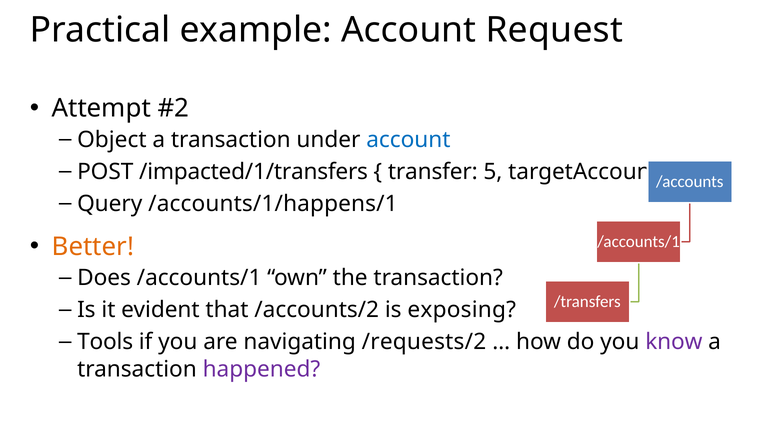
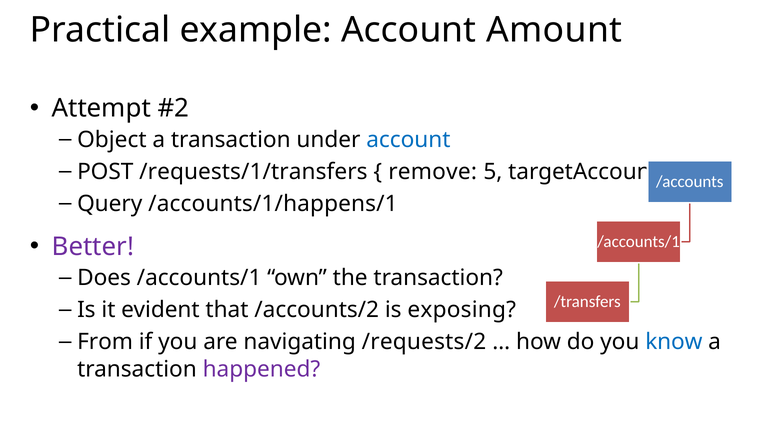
Request: Request -> Amount (554, 30)
/impacted/1/transfers: /impacted/1/transfers -> /requests/1/transfers (253, 172)
transfer: transfer -> remove (433, 172)
Better colour: orange -> purple (93, 247)
Tools: Tools -> From (105, 342)
know colour: purple -> blue (674, 342)
